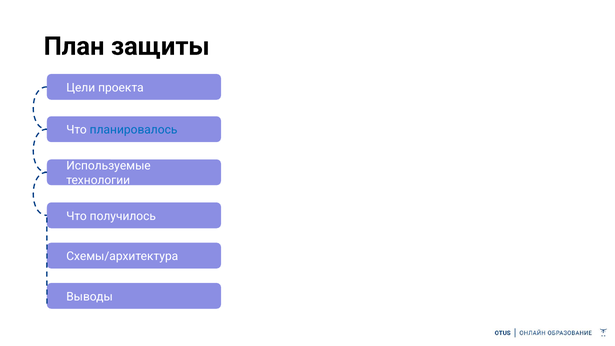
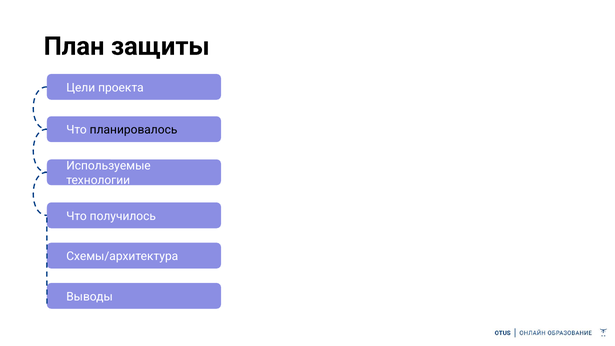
планировалось colour: blue -> black (134, 130)
